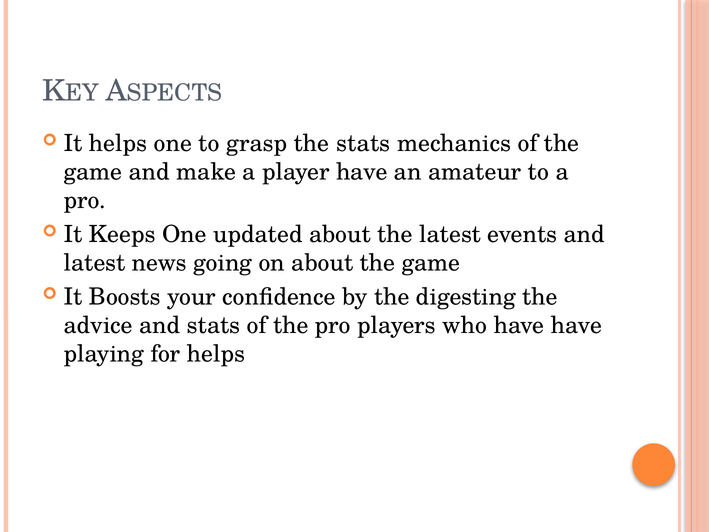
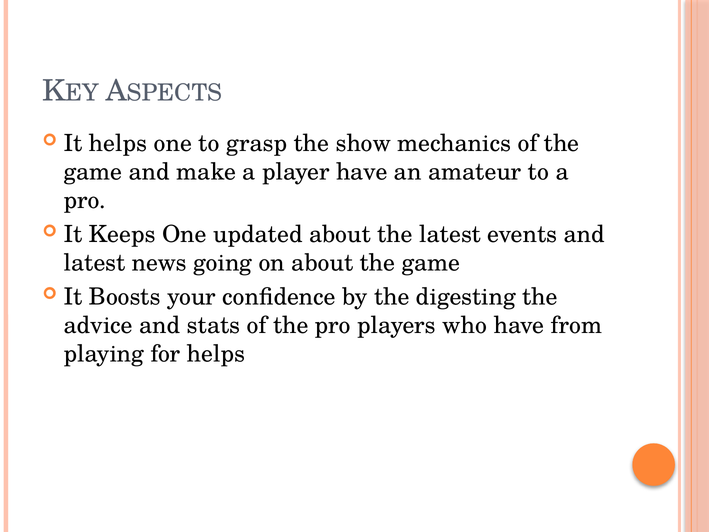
the stats: stats -> show (363, 143)
have have: have -> from (576, 325)
